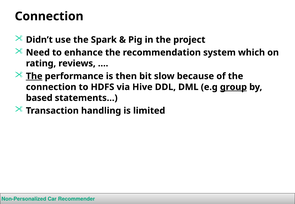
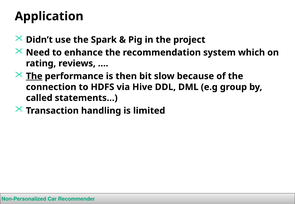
Connection: Connection -> Application (49, 16)
group underline: present -> none (233, 87)
based: based -> called (39, 98)
